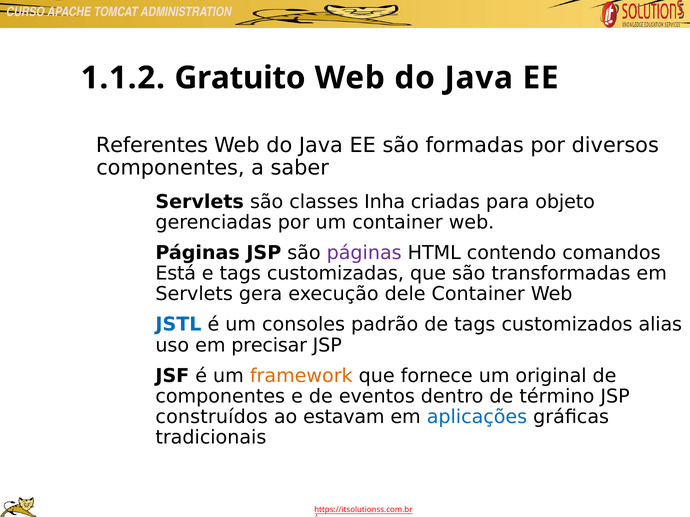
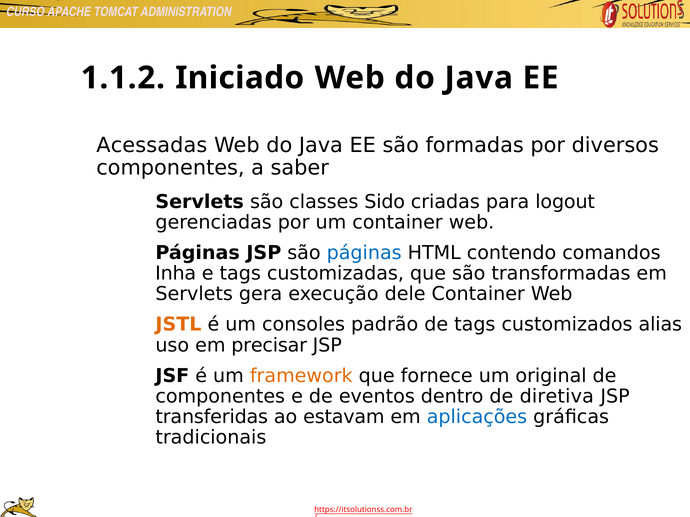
Gratuito: Gratuito -> Iniciado (240, 78)
Referentes: Referentes -> Acessadas (152, 145)
Inha: Inha -> Sido (385, 202)
objeto: objeto -> logout (565, 202)
páginas colour: purple -> blue (364, 253)
Está: Está -> Inha (176, 274)
JSTL colour: blue -> orange (178, 325)
término: término -> diretiva (557, 397)
construídos: construídos -> transferidas (212, 417)
